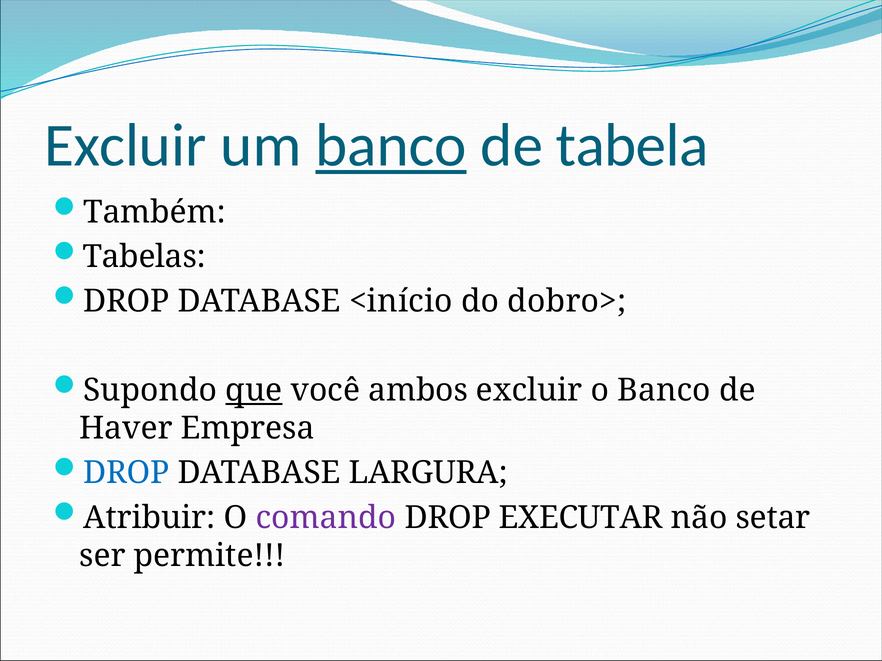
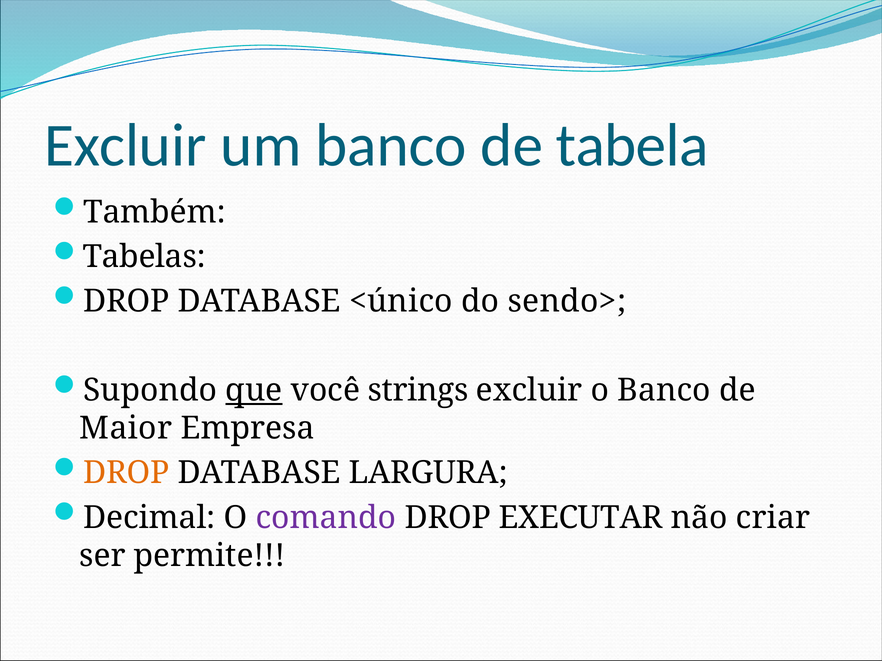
banco underline: present -> none (391, 146)
<início: <início -> <único (401, 301)
dobro>: dobro> -> sendo> (567, 301)
ambos: ambos -> strings (418, 391)
Haver: Haver -> Maior (126, 429)
DROP colour: blue -> orange (126, 473)
Atribuir: Atribuir -> Decimal (149, 518)
setar: setar -> criar (773, 518)
